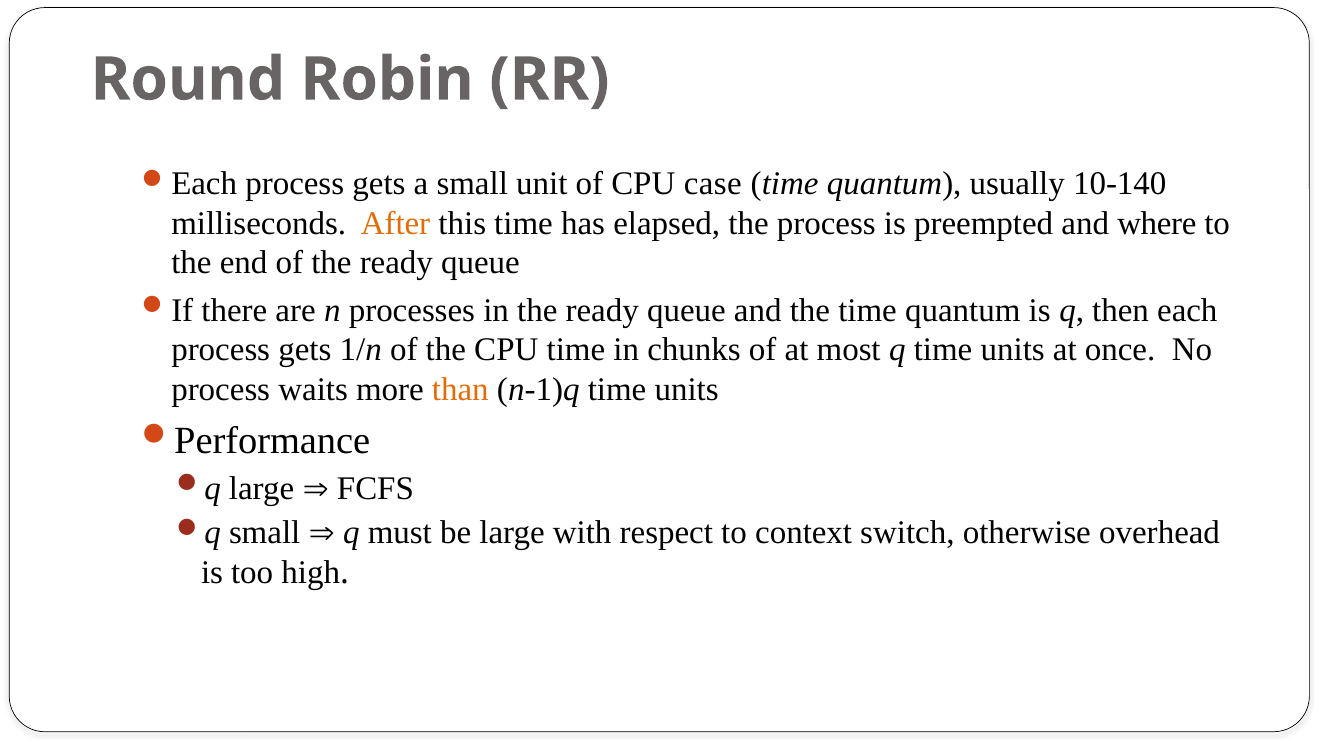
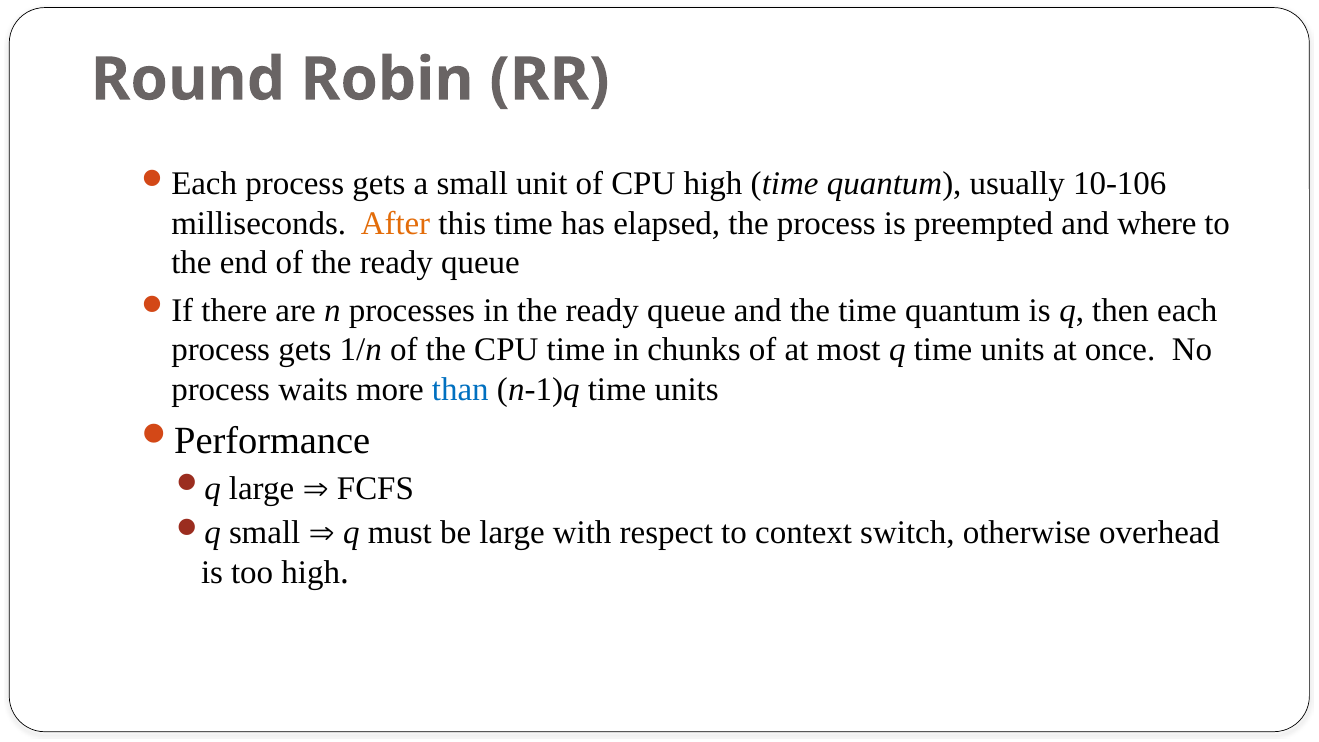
CPU case: case -> high (713, 184)
10-140: 10-140 -> 10-106 (1120, 184)
than colour: orange -> blue (460, 389)
